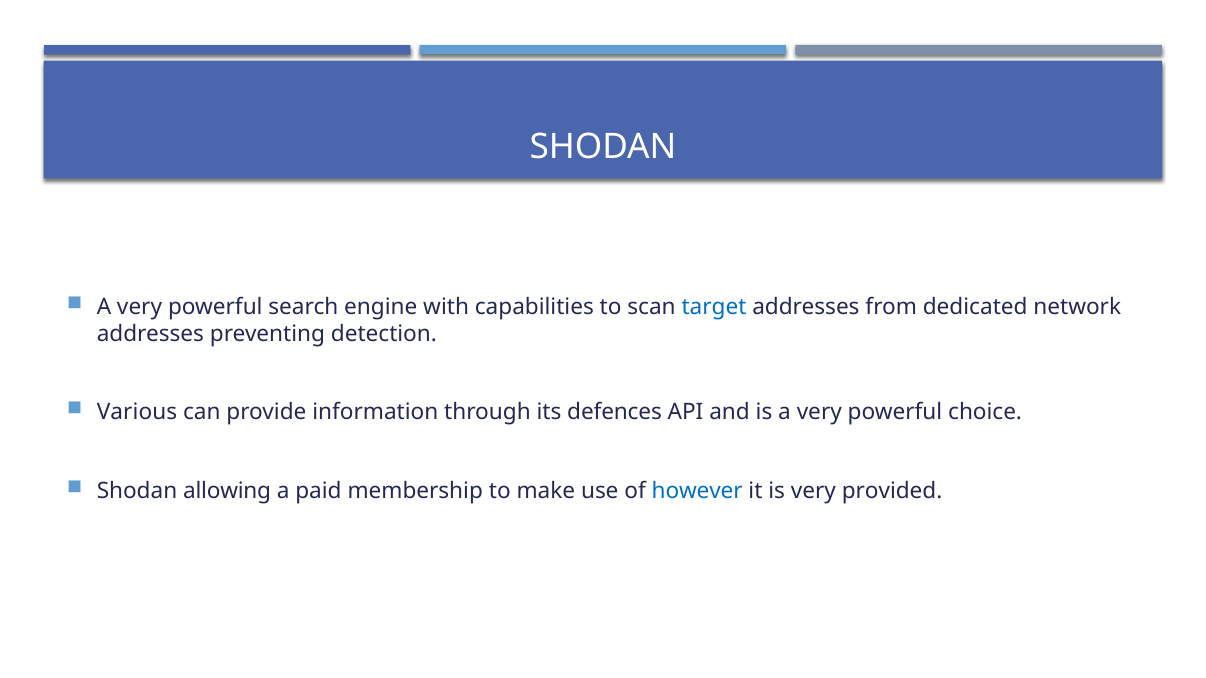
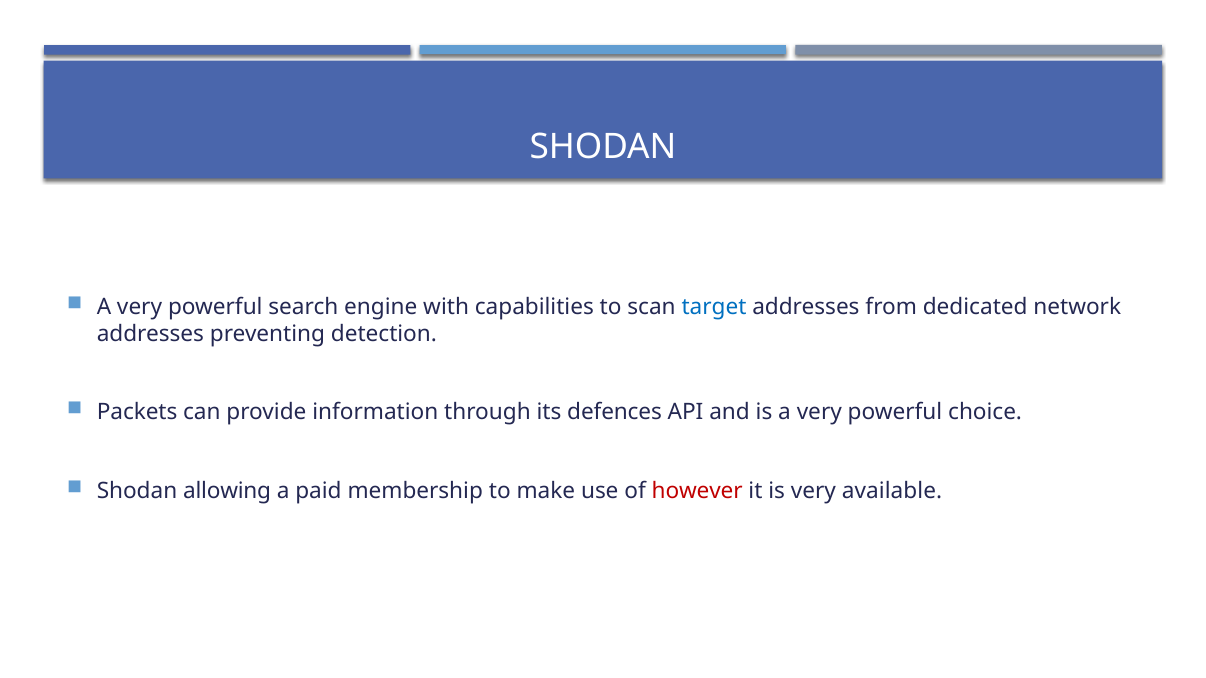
Various: Various -> Packets (137, 413)
however colour: blue -> red (697, 491)
provided: provided -> available (892, 491)
